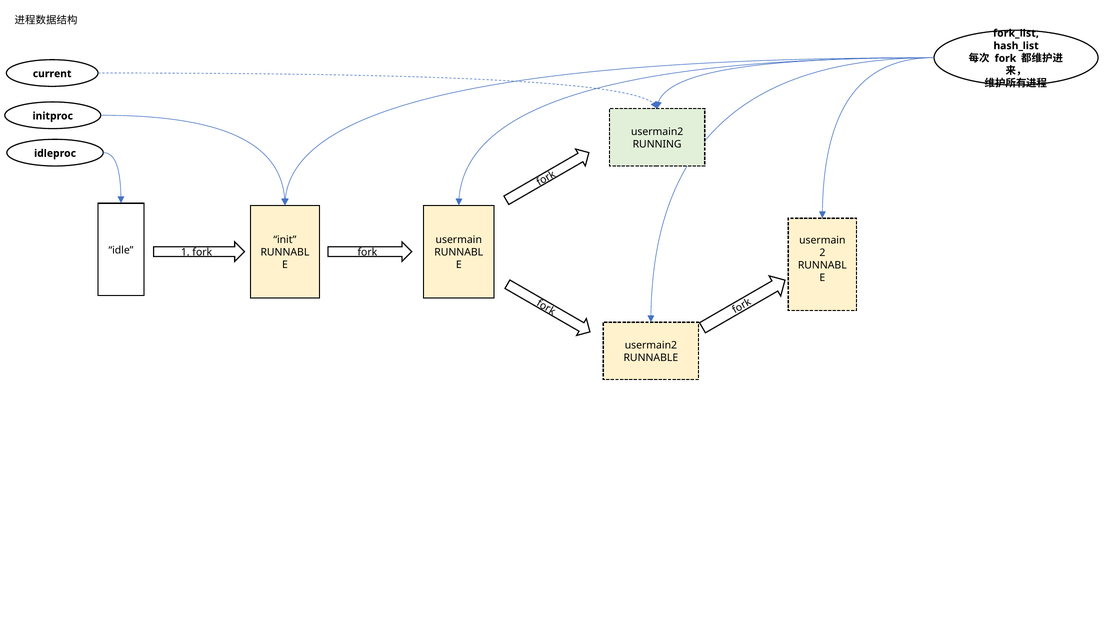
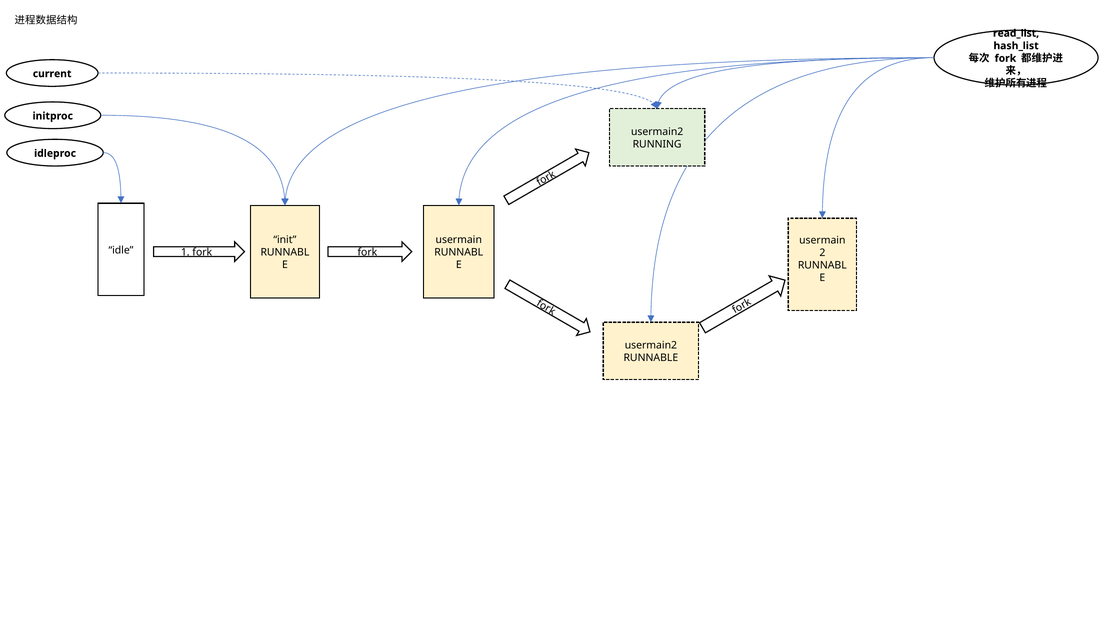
fork_list: fork_list -> read_list (1016, 33)
